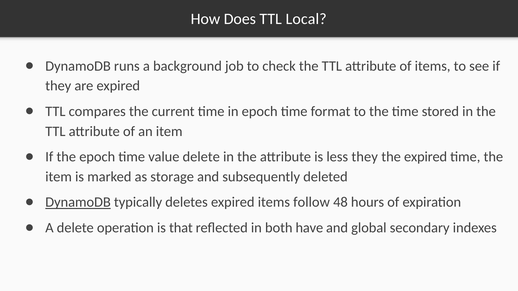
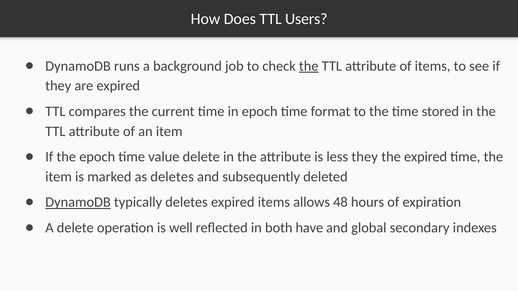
Local: Local -> Users (306, 19)
the underline: none -> present (309, 66)
as storage: storage -> deletes (172, 177)
follow: follow -> allows (312, 202)
that: that -> well (181, 228)
